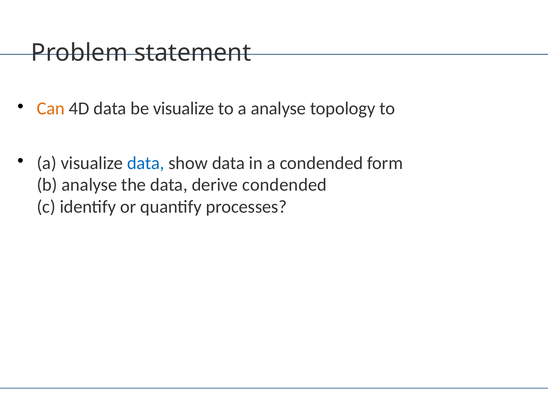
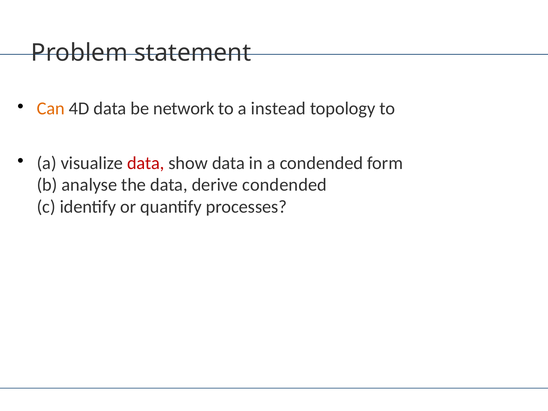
be visualize: visualize -> network (184, 108)
a analyse: analyse -> instead (278, 108)
data colour: blue -> red (146, 163)
